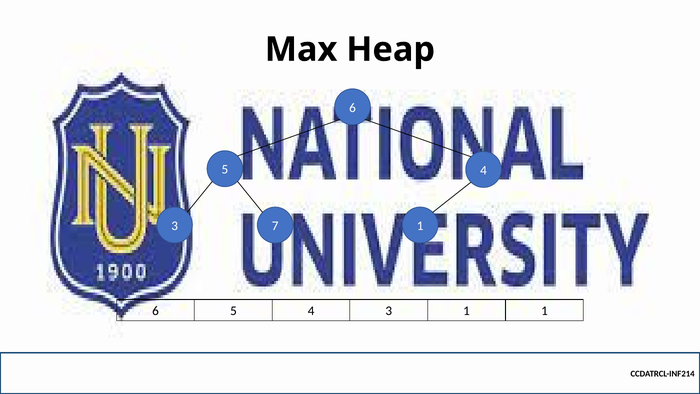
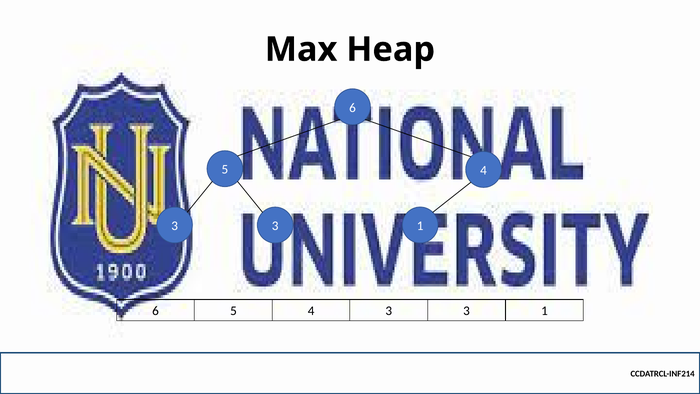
7: 7 -> 3 (275, 226)
1: 1 -> 3 (466, 311)
